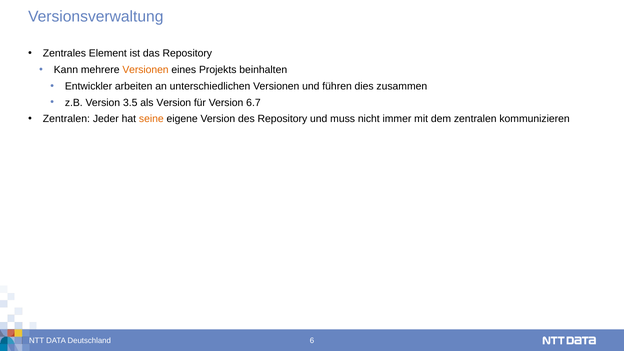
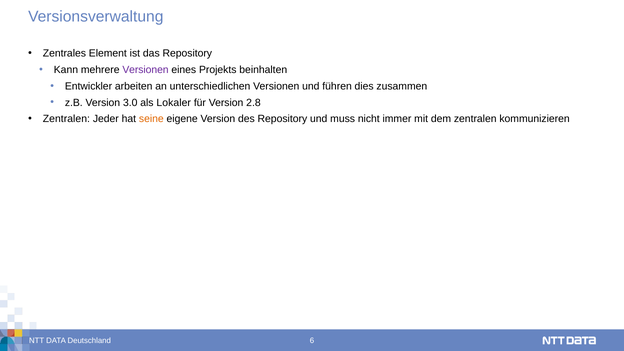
Versionen colour: orange -> purple (146, 70)
3.5: 3.5 -> 3.0 (130, 103)
als Version: Version -> Lokaler (174, 103)
6.7: 6.7 -> 2.8 (253, 103)
